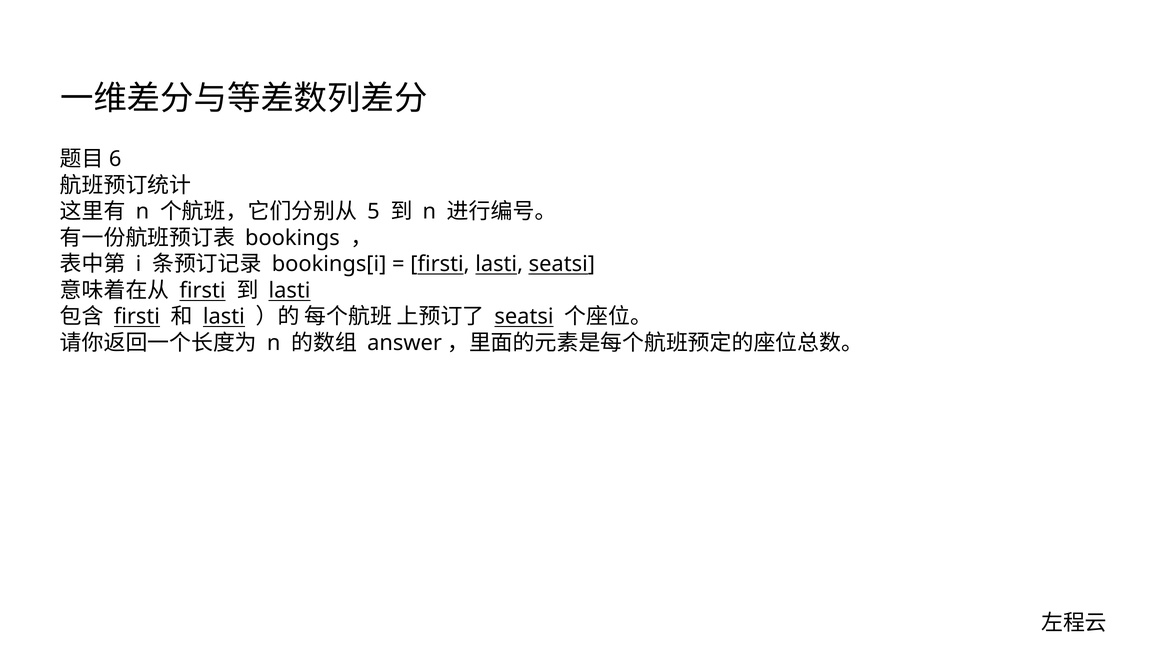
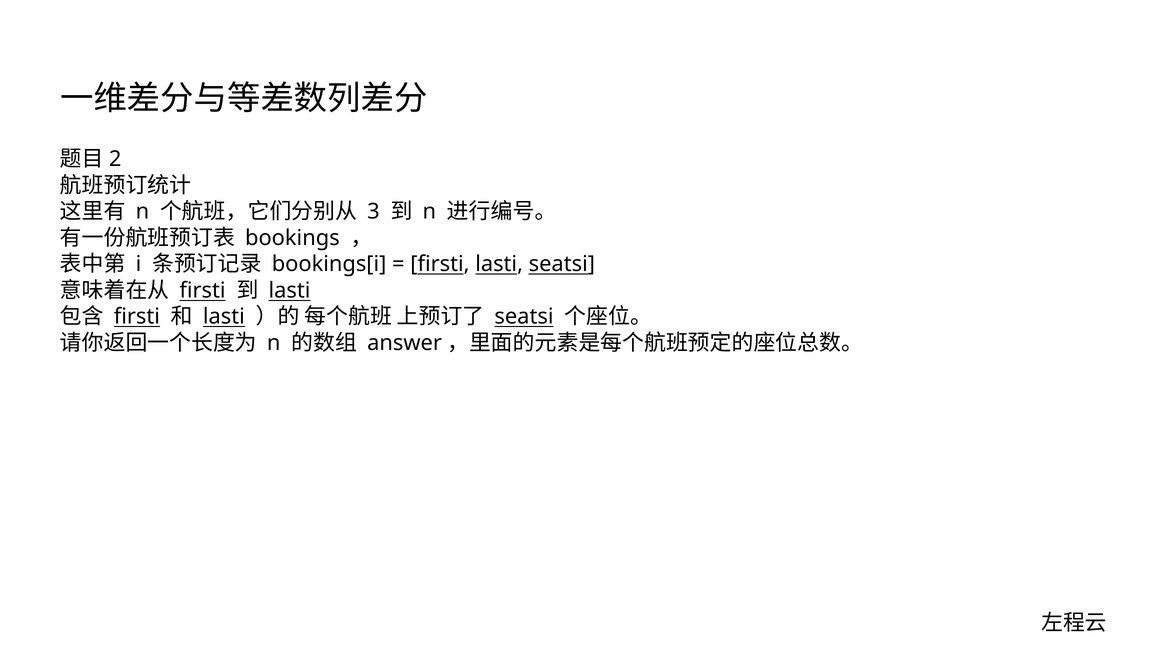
6: 6 -> 2 (115, 159)
5: 5 -> 3 (373, 212)
